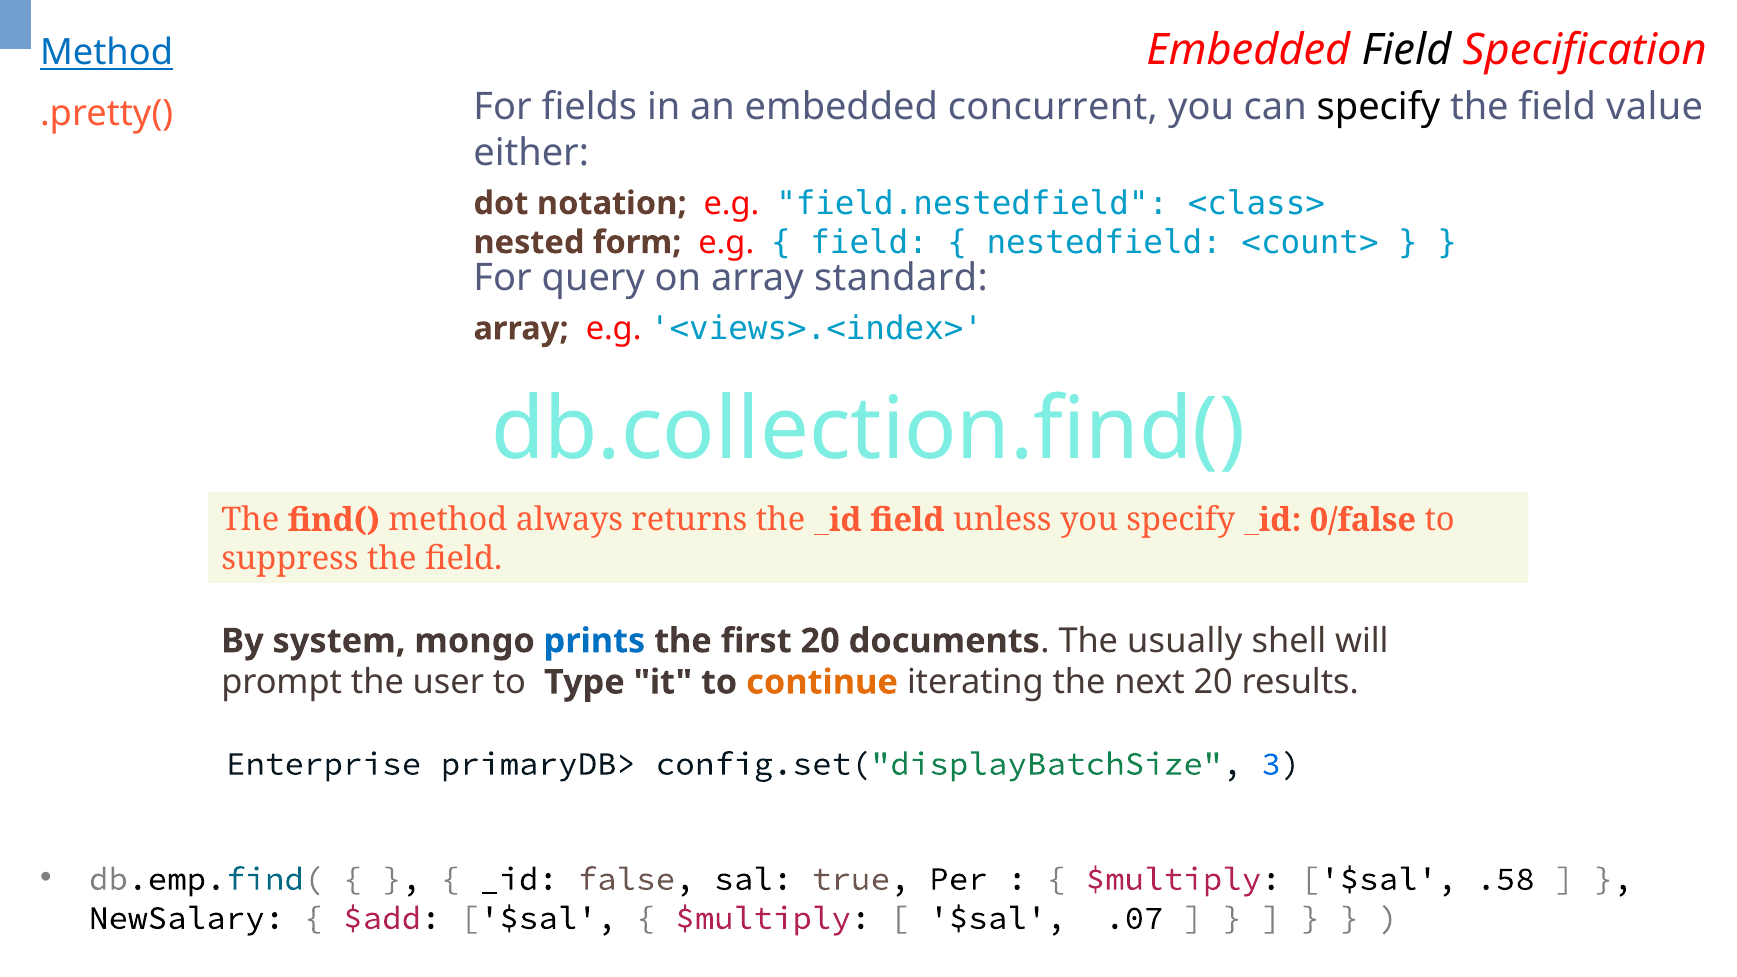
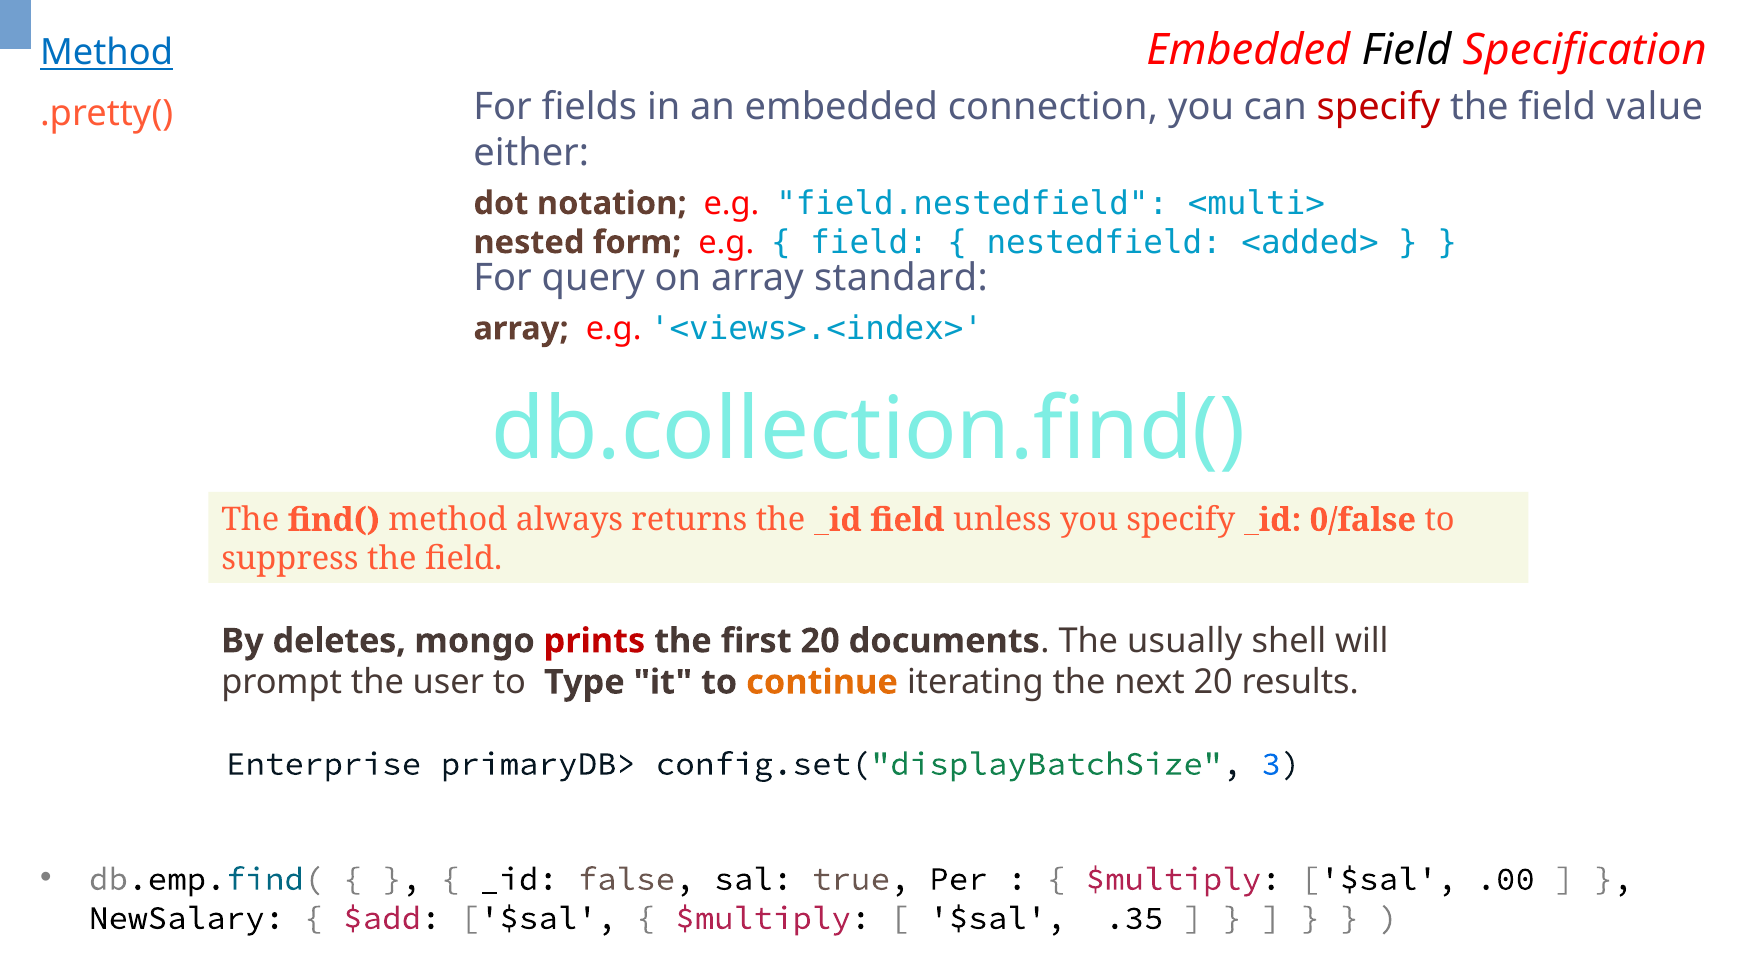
concurrent: concurrent -> connection (1053, 107)
specify colour: black -> red (1378, 107)
<class>: <class> -> <multi> (1256, 203)
<count>: <count> -> <added> (1310, 242)
system: system -> deletes (339, 641)
prints colour: blue -> red (594, 641)
.58: .58 -> .00 (1506, 879)
.07: .07 -> .35 (1134, 918)
